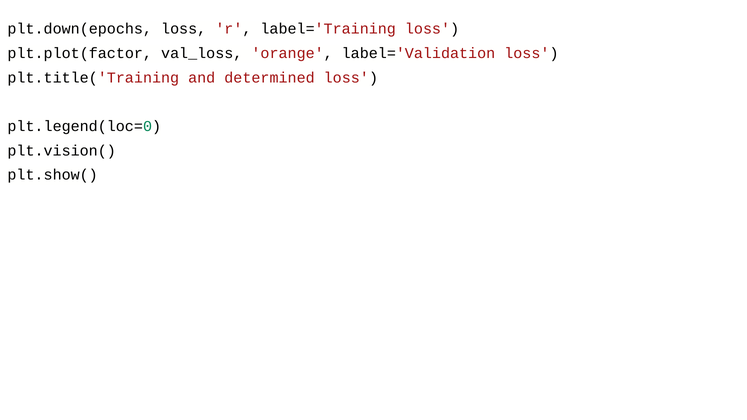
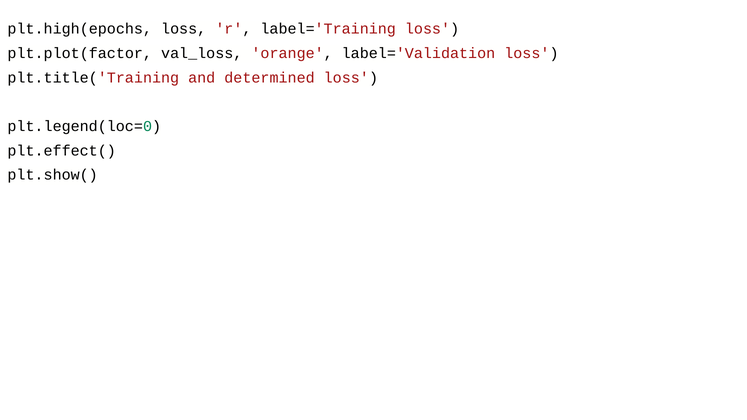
plt.down(epochs: plt.down(epochs -> plt.high(epochs (80, 29)
plt.vision(: plt.vision( -> plt.effect( (62, 151)
